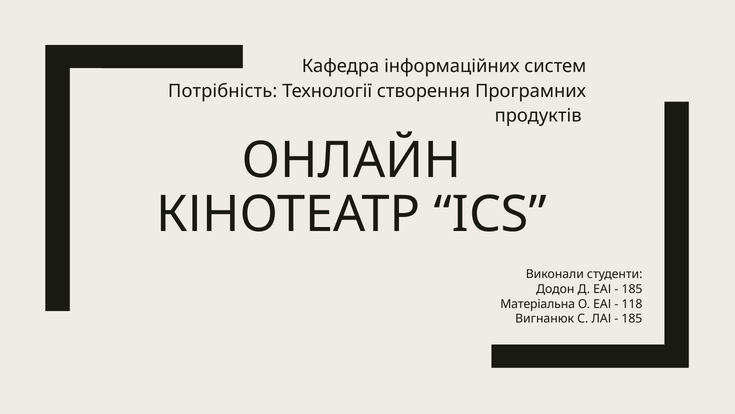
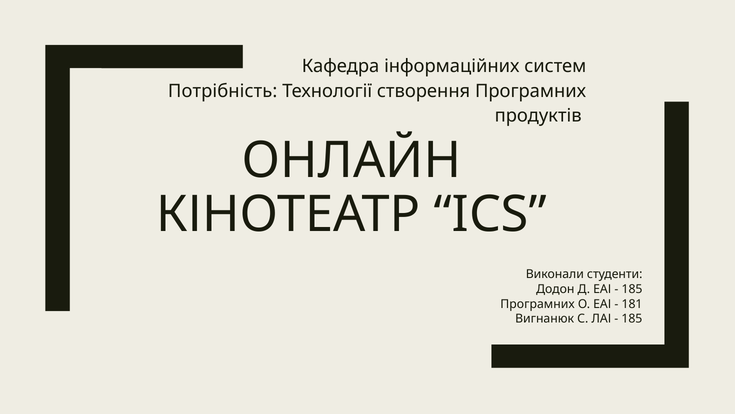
Матеріальна: Матеріальна -> Програмних (538, 304)
118: 118 -> 181 (632, 304)
